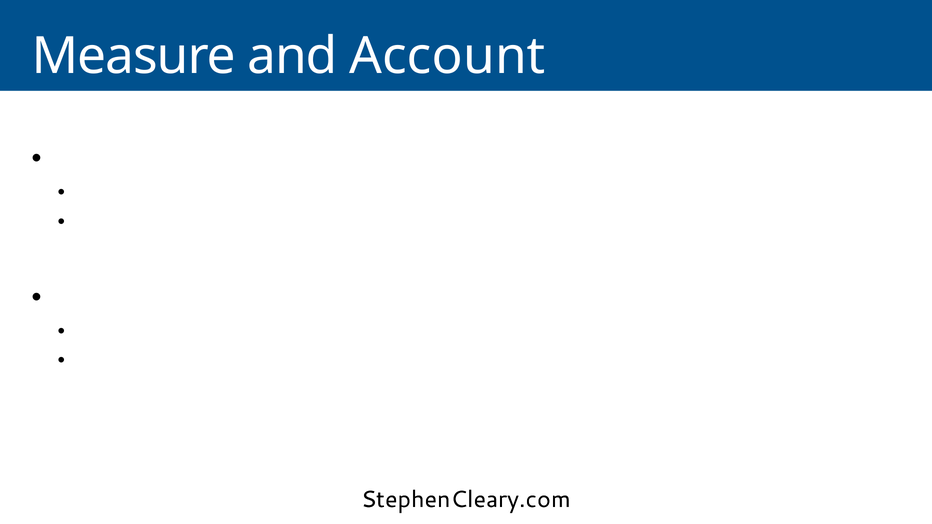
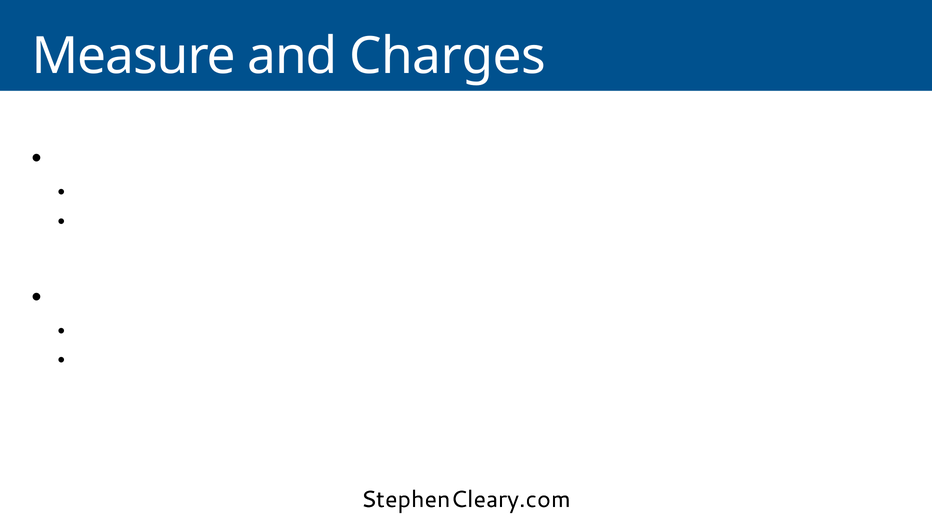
Account: Account -> Charges (448, 57)
